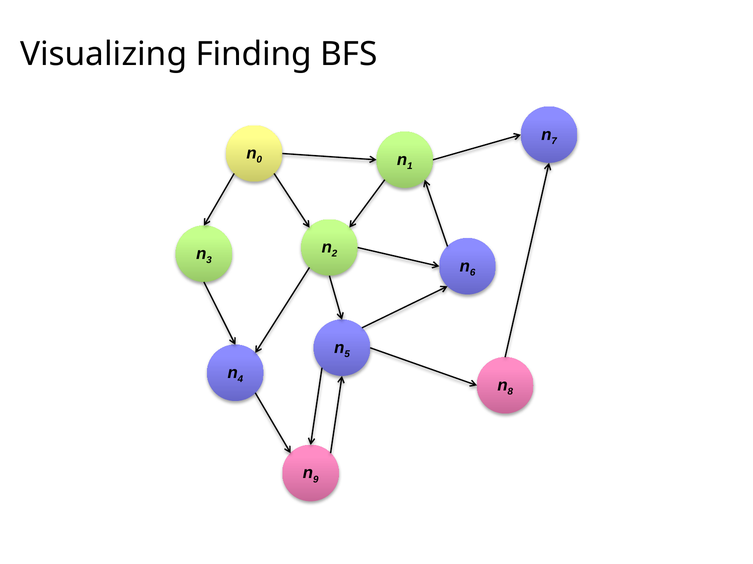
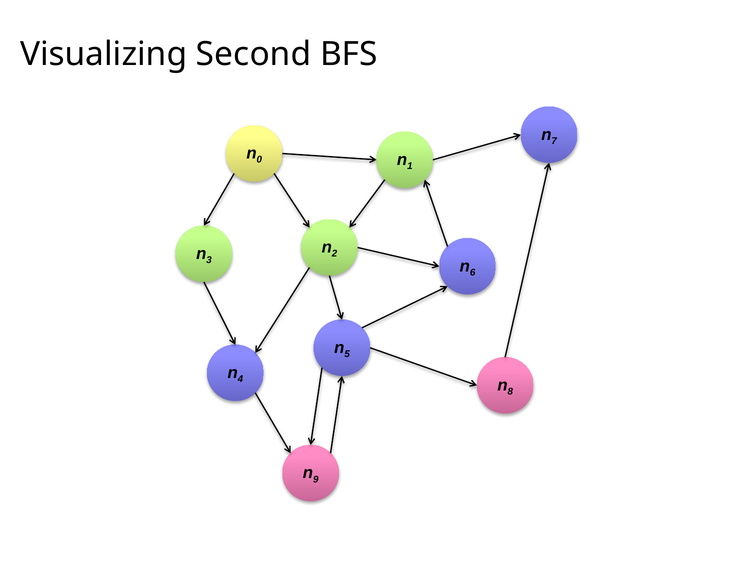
Finding: Finding -> Second (254, 54)
